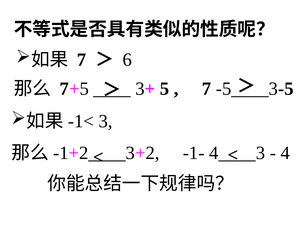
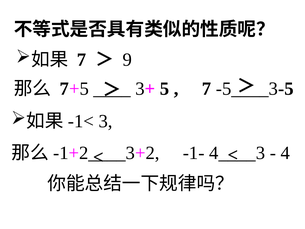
6: 6 -> 9 (127, 60)
